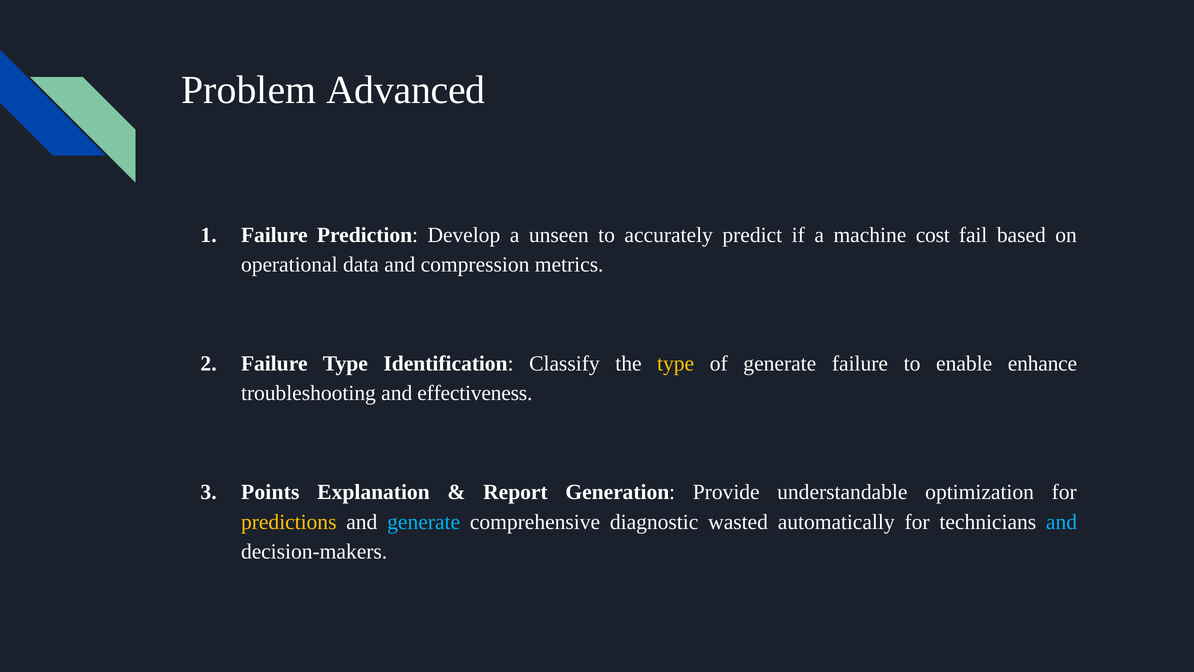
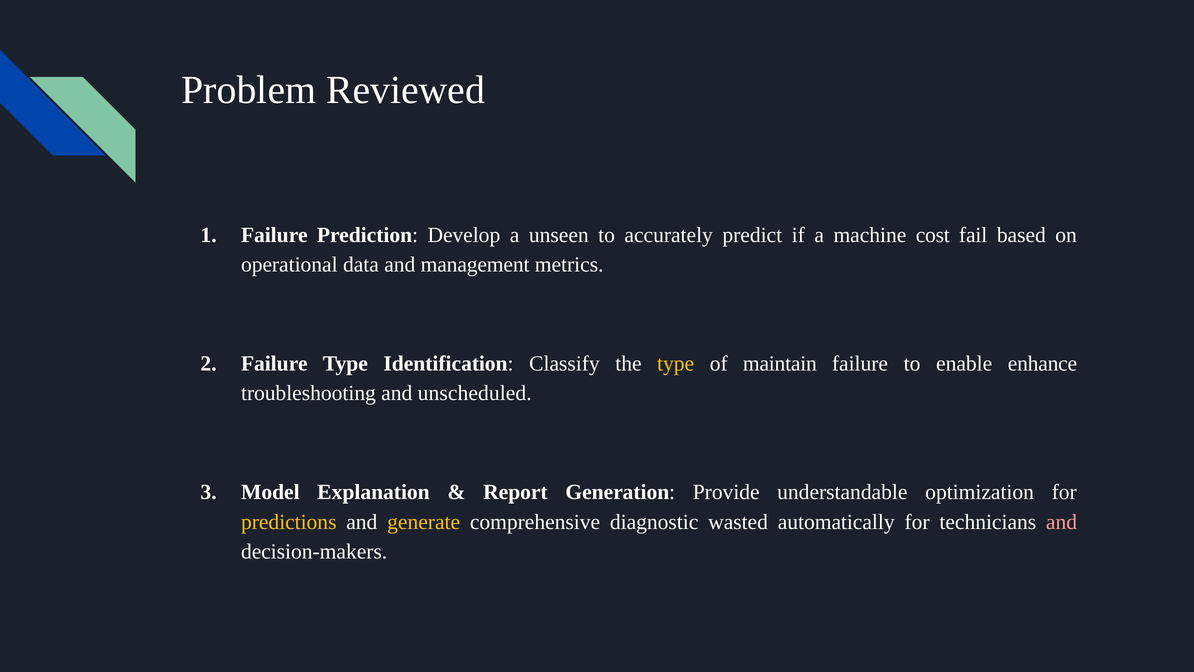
Advanced: Advanced -> Reviewed (405, 90)
compression: compression -> management (475, 264)
of generate: generate -> maintain (780, 363)
effectiveness: effectiveness -> unscheduled (475, 393)
Points: Points -> Model (270, 492)
generate colour: light blue -> yellow (424, 522)
and colour: light blue -> pink (1062, 522)
